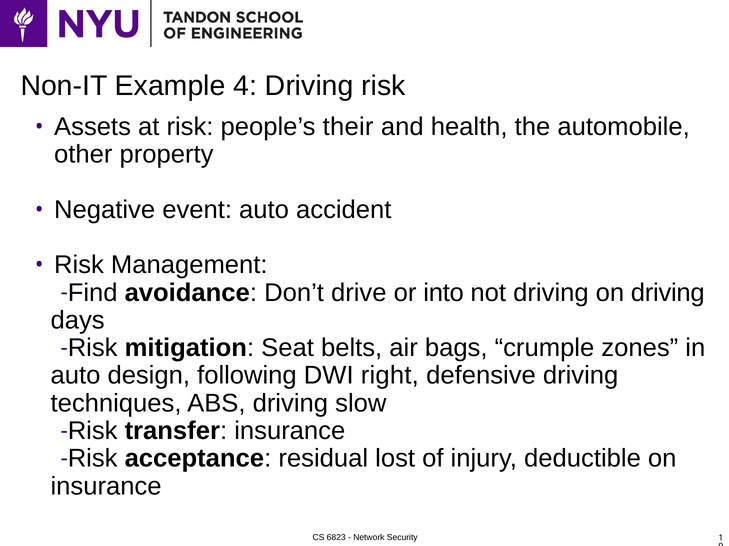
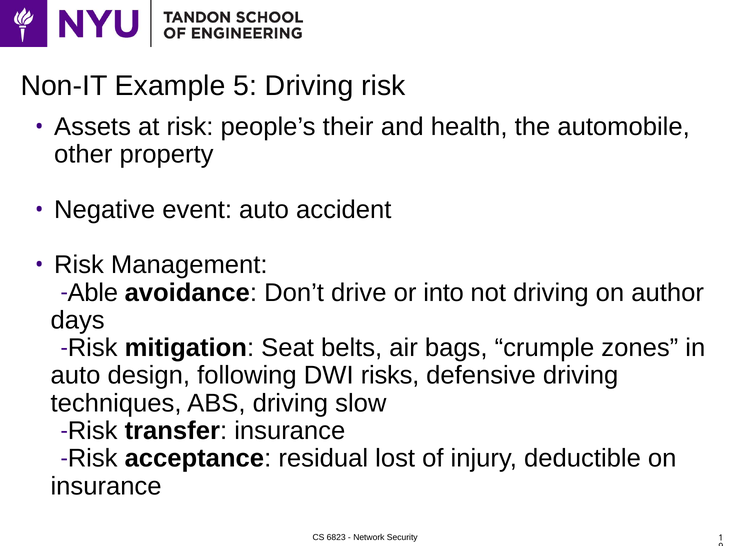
4: 4 -> 5 (245, 86)
Find: Find -> Able (93, 293)
on driving: driving -> author (668, 293)
right: right -> risks (390, 376)
